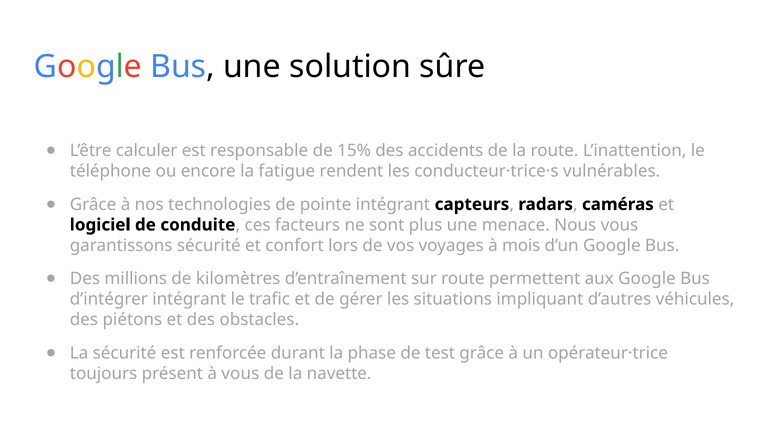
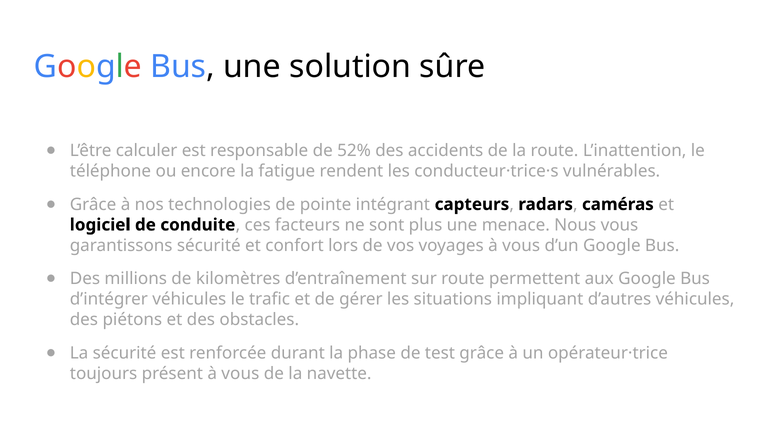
15%: 15% -> 52% (354, 151)
voyages à mois: mois -> vous (521, 245)
d’intégrer intégrant: intégrant -> véhicules (189, 299)
